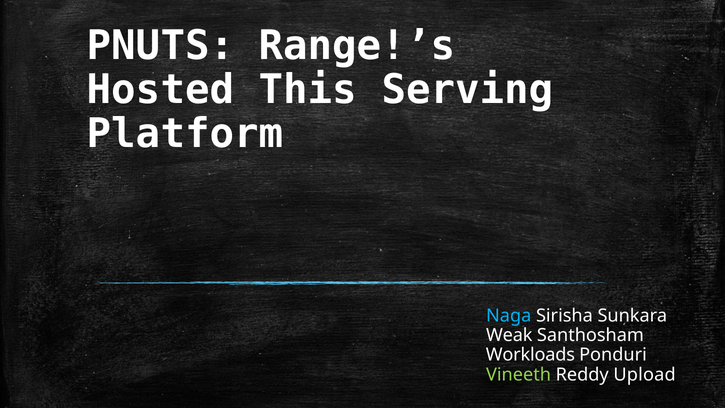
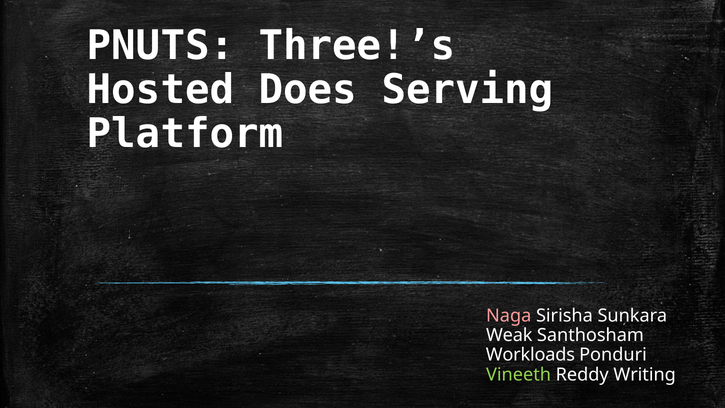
Range!’s: Range!’s -> Three!’s (357, 46)
This: This -> Does (308, 90)
Naga colour: light blue -> pink (509, 316)
Upload: Upload -> Writing (645, 374)
